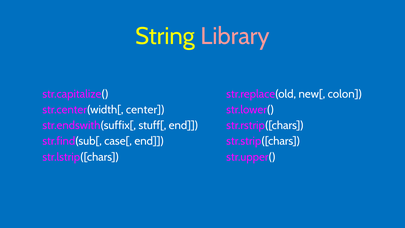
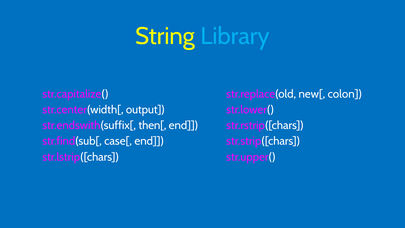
Library colour: pink -> light blue (235, 36)
center: center -> output (145, 110)
stuff[: stuff[ -> then[ (152, 125)
